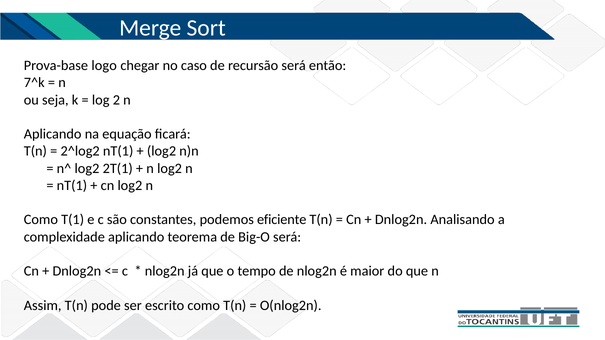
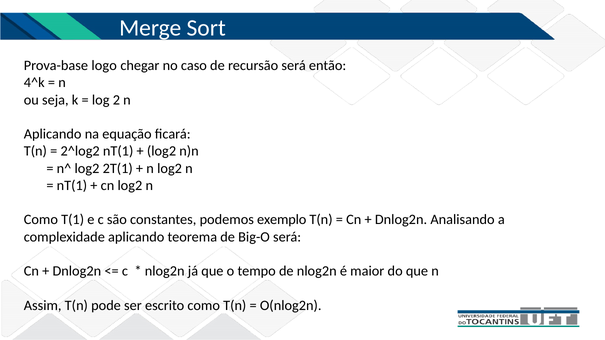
7^k: 7^k -> 4^k (34, 83)
eficiente: eficiente -> exemplo (282, 220)
